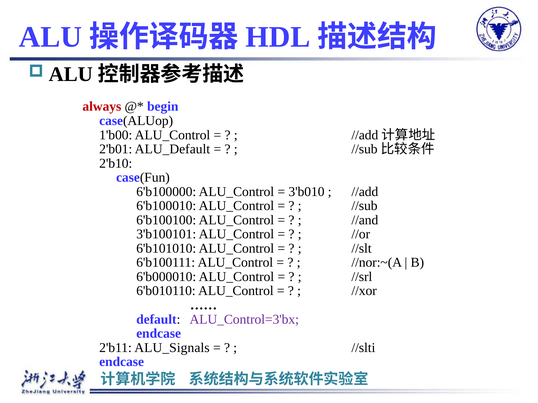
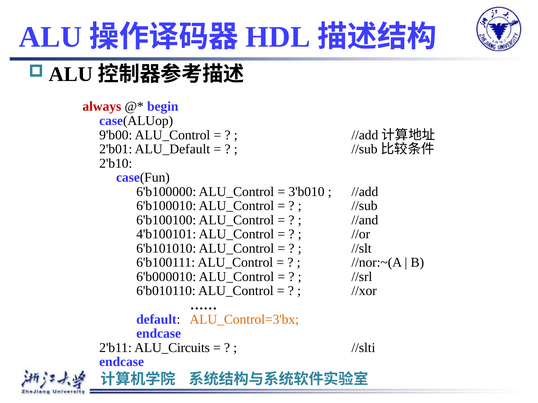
1'b00: 1'b00 -> 9'b00 (116, 135)
3'b100101: 3'b100101 -> 4'b100101 (166, 234)
ALU_Control=3'bx colour: purple -> orange (244, 320)
ALU_Signals: ALU_Signals -> ALU_Circuits (172, 348)
